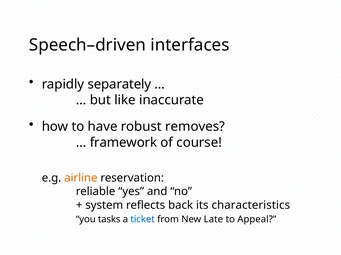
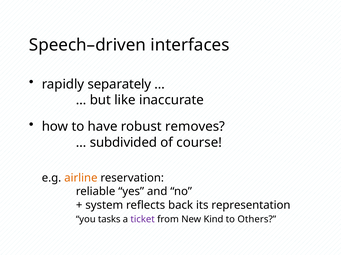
framework: framework -> subdivided (123, 143)
characteristics: characteristics -> representation (251, 206)
ticket colour: blue -> purple (143, 220)
Late: Late -> Kind (213, 220)
Appeal: Appeal -> Others (257, 220)
